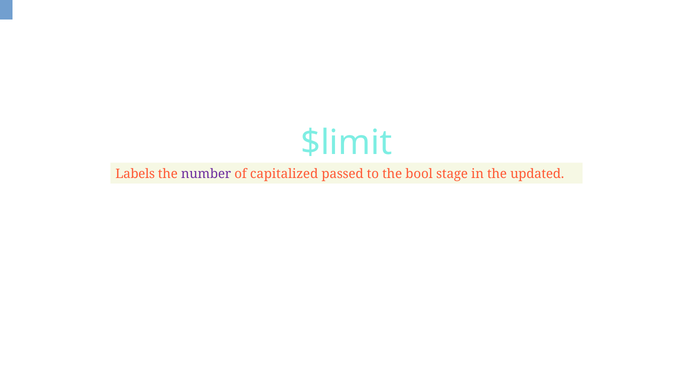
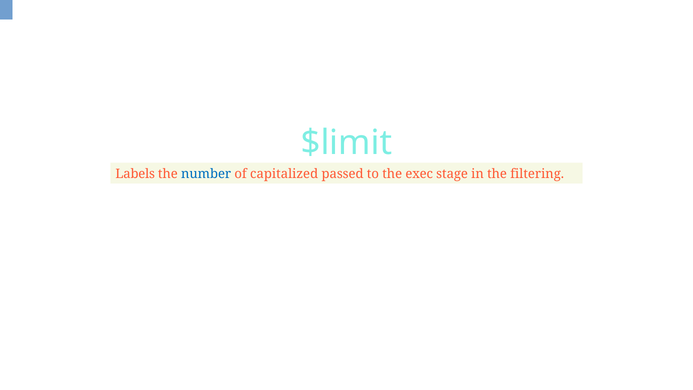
number colour: purple -> blue (206, 174)
bool: bool -> exec (419, 174)
updated: updated -> filtering (537, 174)
